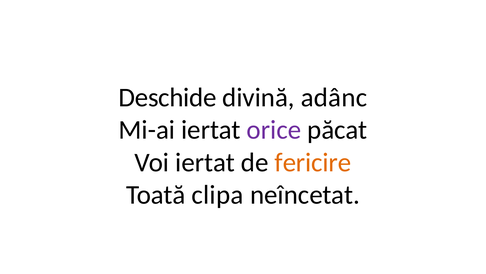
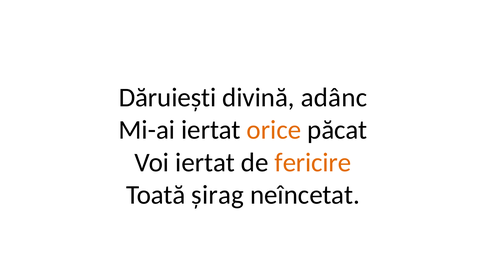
Deschide: Deschide -> Dăruiești (167, 97)
orice colour: purple -> orange (274, 130)
clipa: clipa -> șirag (218, 194)
